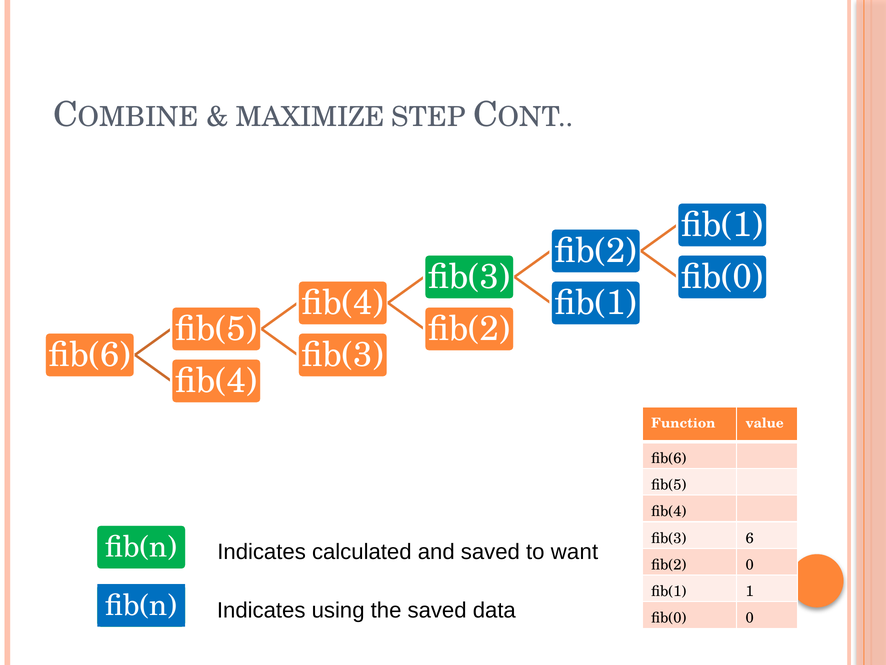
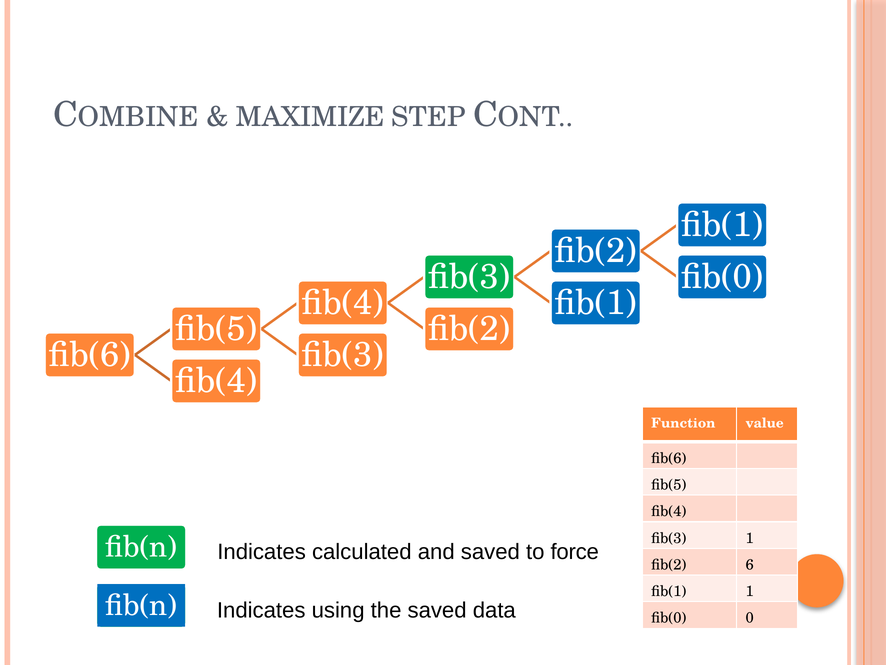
fib(3 6: 6 -> 1 (750, 538)
want: want -> force (575, 552)
fib(2 0: 0 -> 6 (750, 564)
